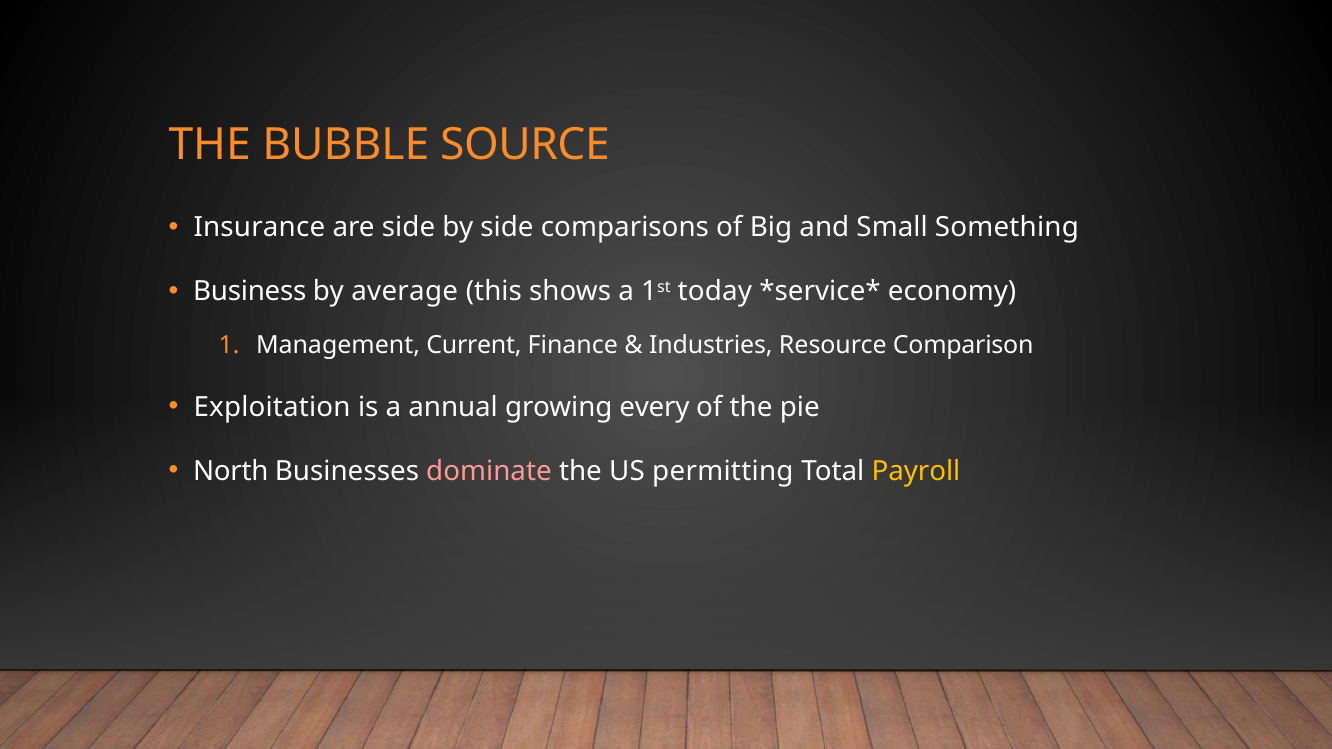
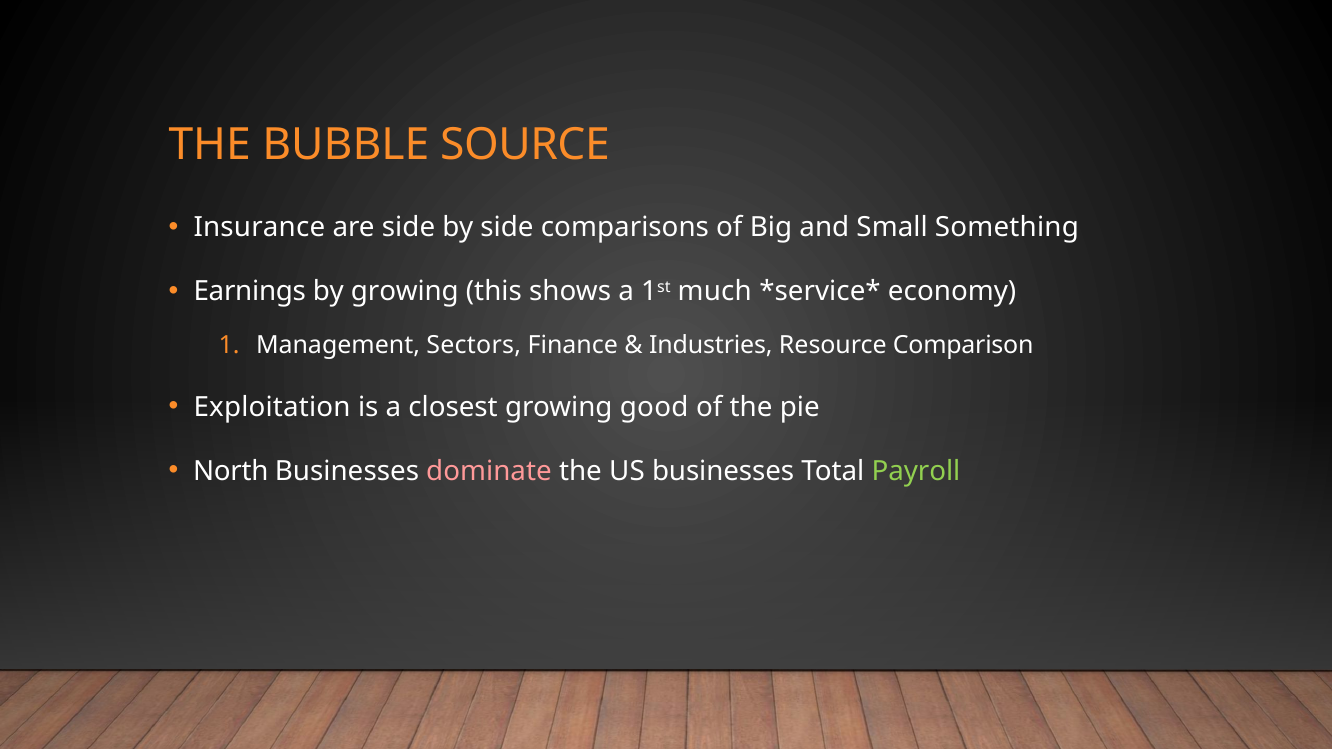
Business: Business -> Earnings (250, 292)
by average: average -> growing (405, 292)
today: today -> much (715, 292)
Current: Current -> Sectors (474, 345)
annual: annual -> closest (453, 408)
every: every -> good (654, 408)
US permitting: permitting -> businesses (723, 471)
Payroll colour: yellow -> light green (916, 471)
